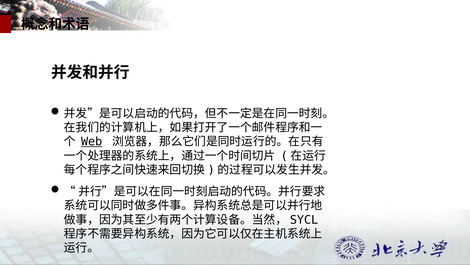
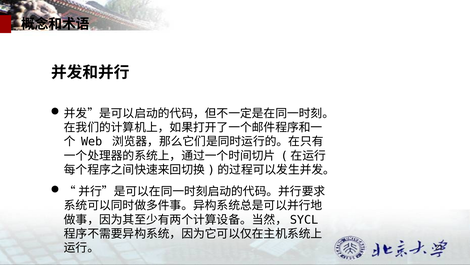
Web underline: present -> none (92, 141)
